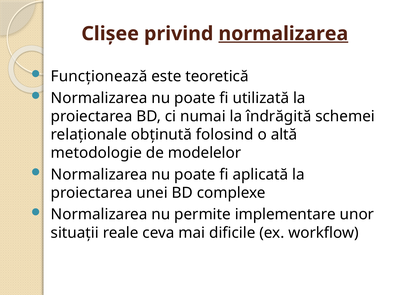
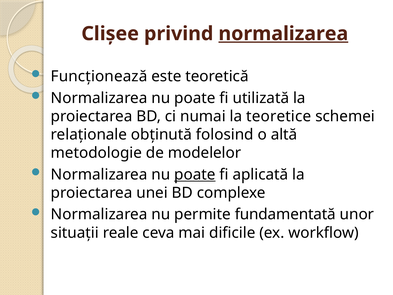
îndrăgită: îndrăgită -> teoretice (279, 116)
poate underline: none -> present (195, 174)
implementare: implementare -> fundamentată (285, 214)
